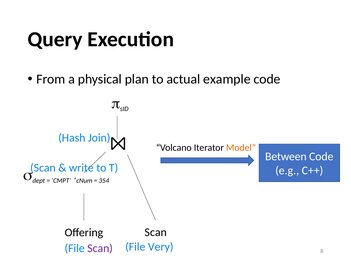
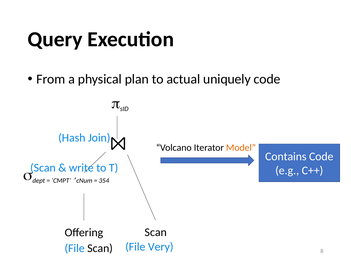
example: example -> uniquely (227, 79)
Between: Between -> Contains (286, 157)
Scan colour: purple -> black (100, 249)
